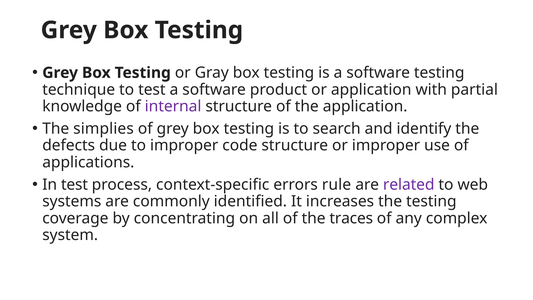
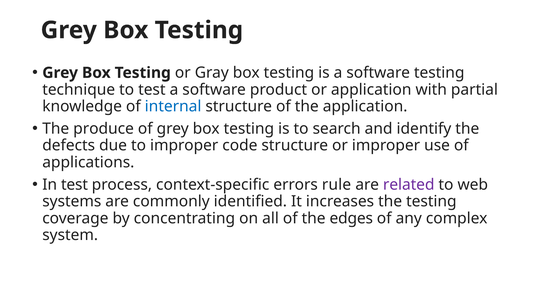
internal colour: purple -> blue (173, 106)
simplies: simplies -> produce (104, 129)
traces: traces -> edges (351, 218)
